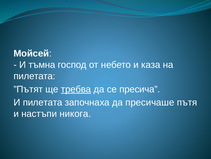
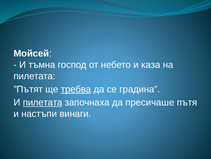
пресича: пресича -> градина (140, 89)
пилетата underline: none -> present (43, 102)
никога: никога -> винаги (75, 113)
